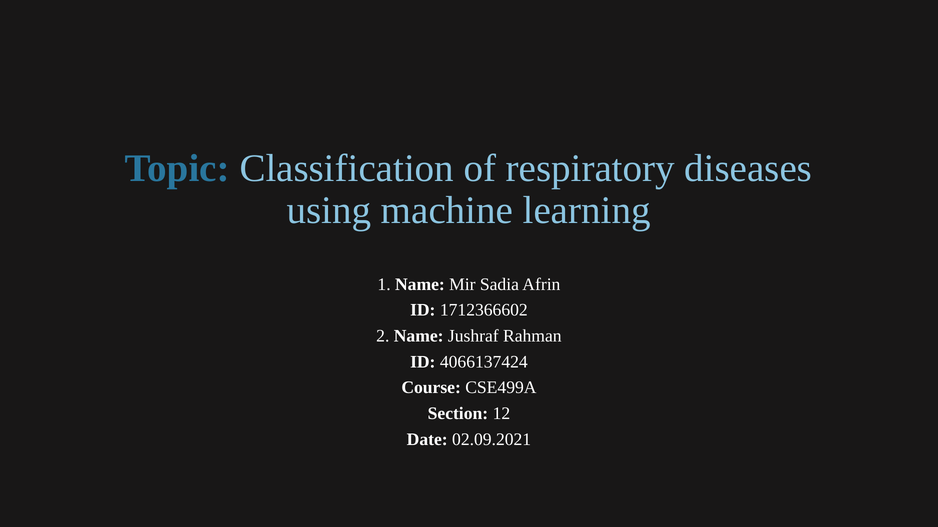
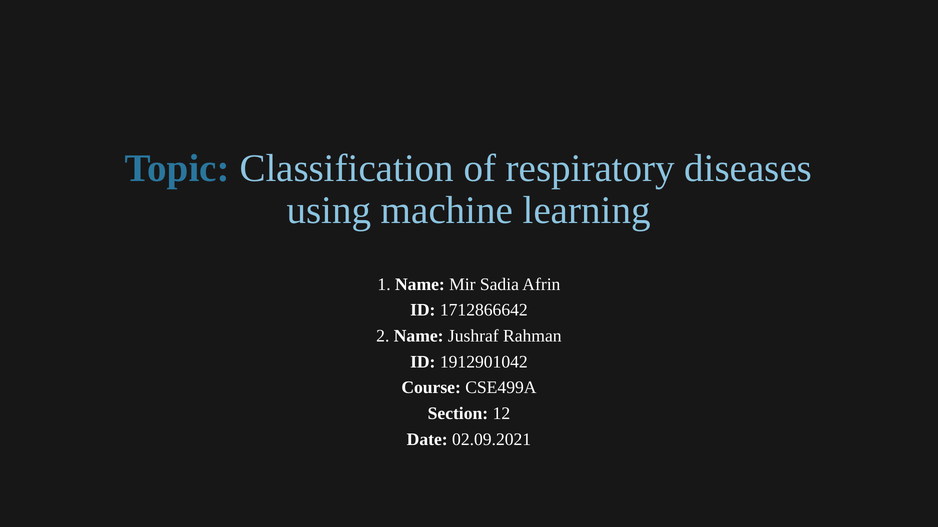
1712366602: 1712366602 -> 1712866642 (484, 311)
4066137424: 4066137424 -> 1912901042 (484, 362)
